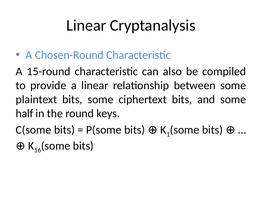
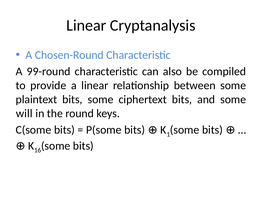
15-round: 15-round -> 99-round (49, 71)
half: half -> will (24, 113)
